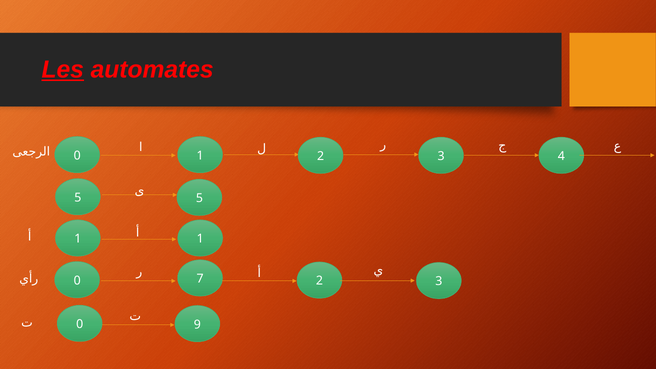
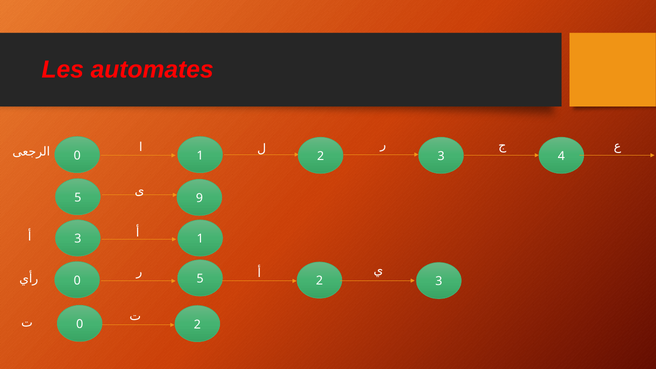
Les underline: present -> none (63, 69)
5 5: 5 -> 9 (199, 198)
1: 1 -> 3 (78, 239)
0 7: 7 -> 5 (200, 279)
9: 9 -> 2 (197, 324)
